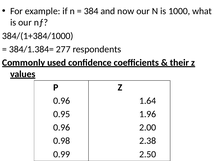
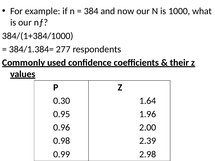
0.96: 0.96 -> 0.30 (62, 101)
2.38: 2.38 -> 2.39 (148, 141)
2.50: 2.50 -> 2.98 (148, 154)
